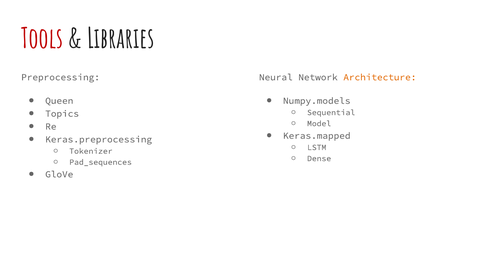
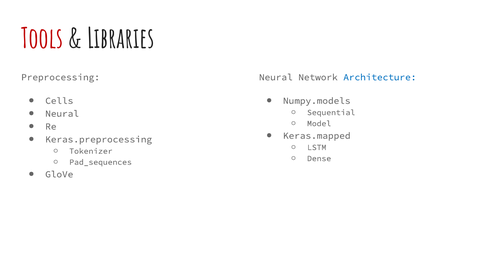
Architecture colour: orange -> blue (380, 77)
Queen: Queen -> Cells (59, 101)
Topics: Topics -> Neural (62, 114)
